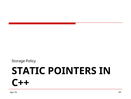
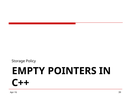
STATIC: STATIC -> EMPTY (28, 70)
